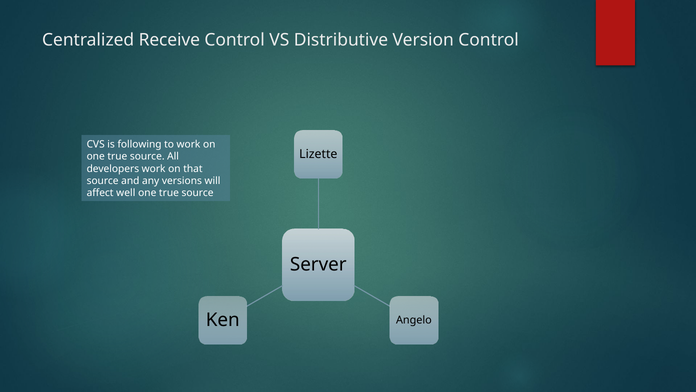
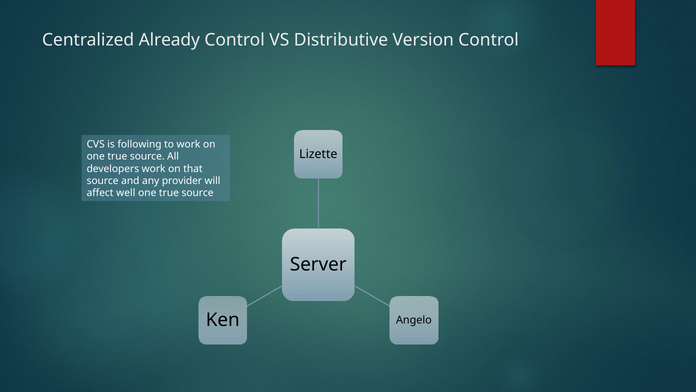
Receive: Receive -> Already (169, 40)
versions: versions -> provider (182, 181)
